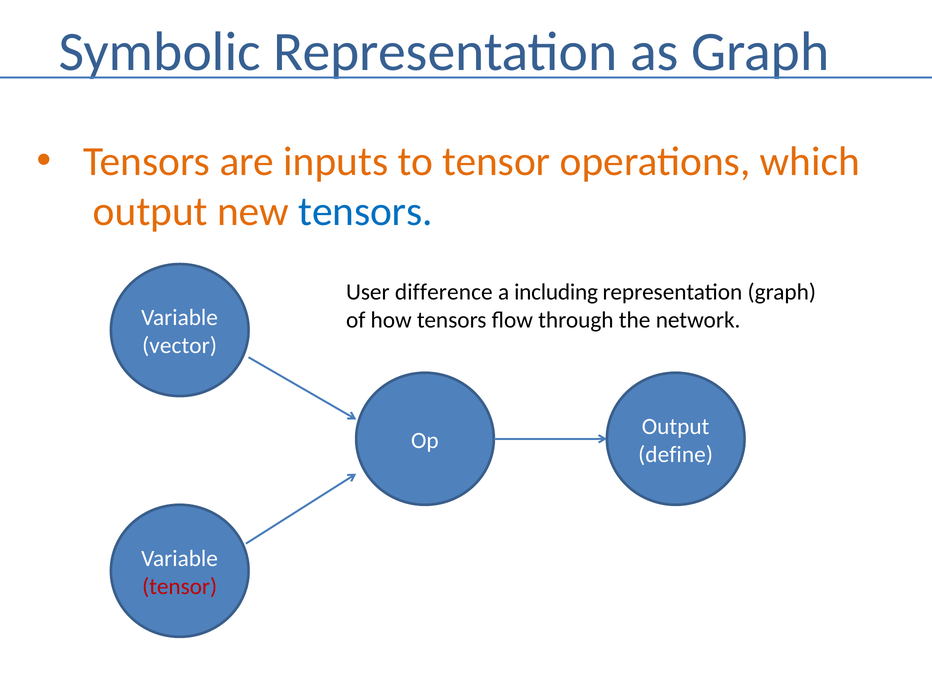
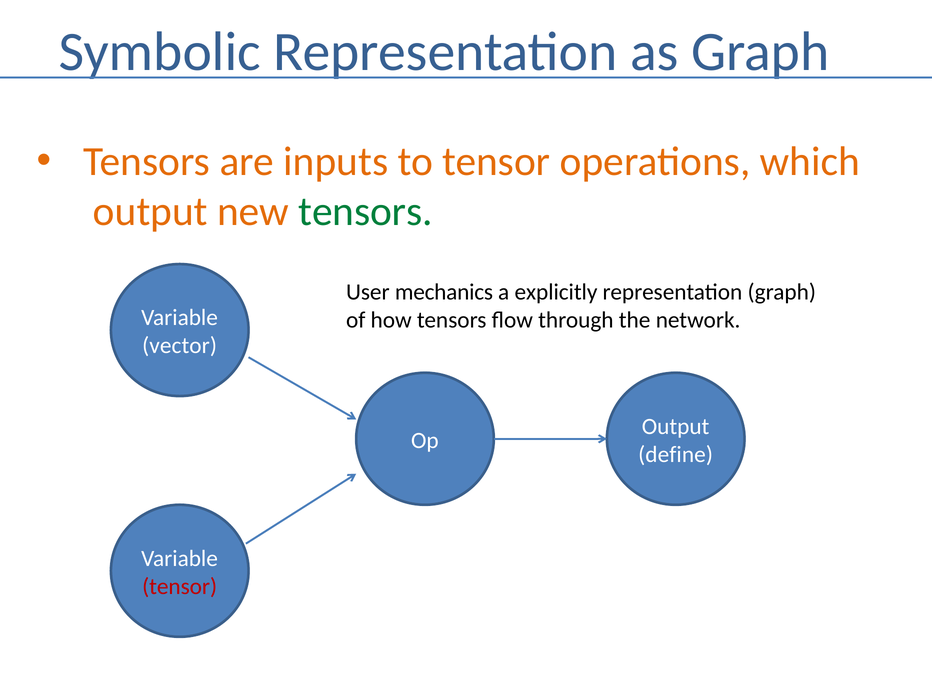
tensors colour: blue -> green (366, 211)
difference: difference -> mechanics (444, 292)
including: including -> explicitly (556, 292)
